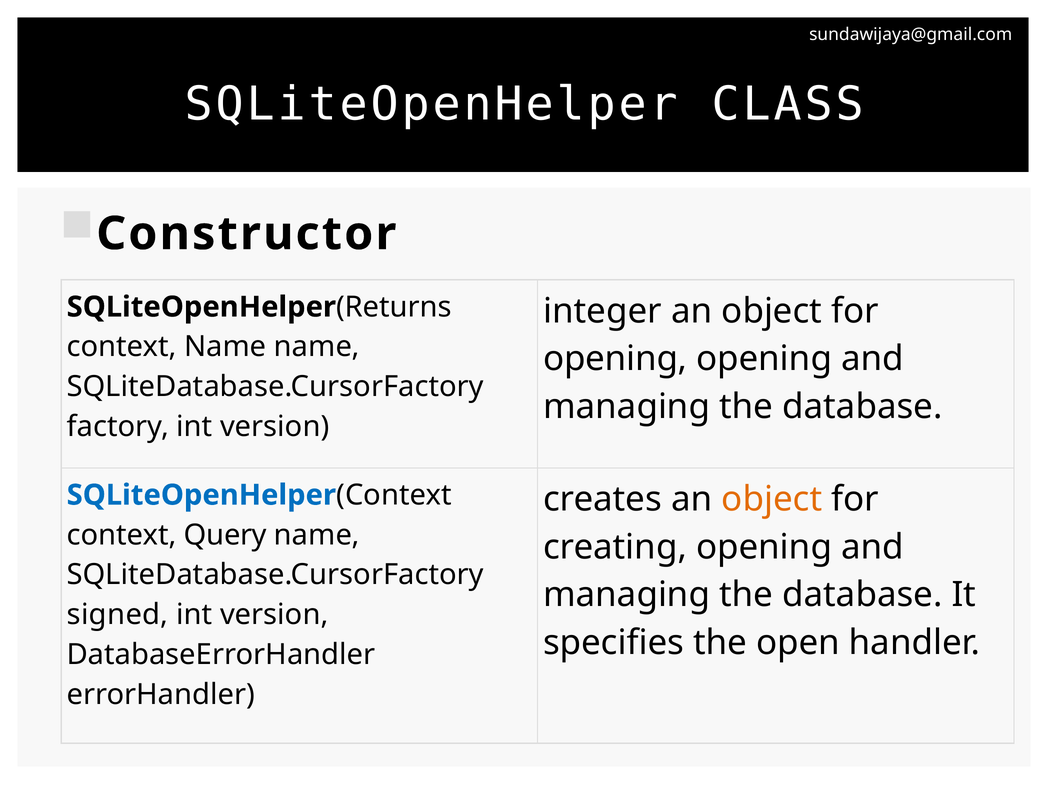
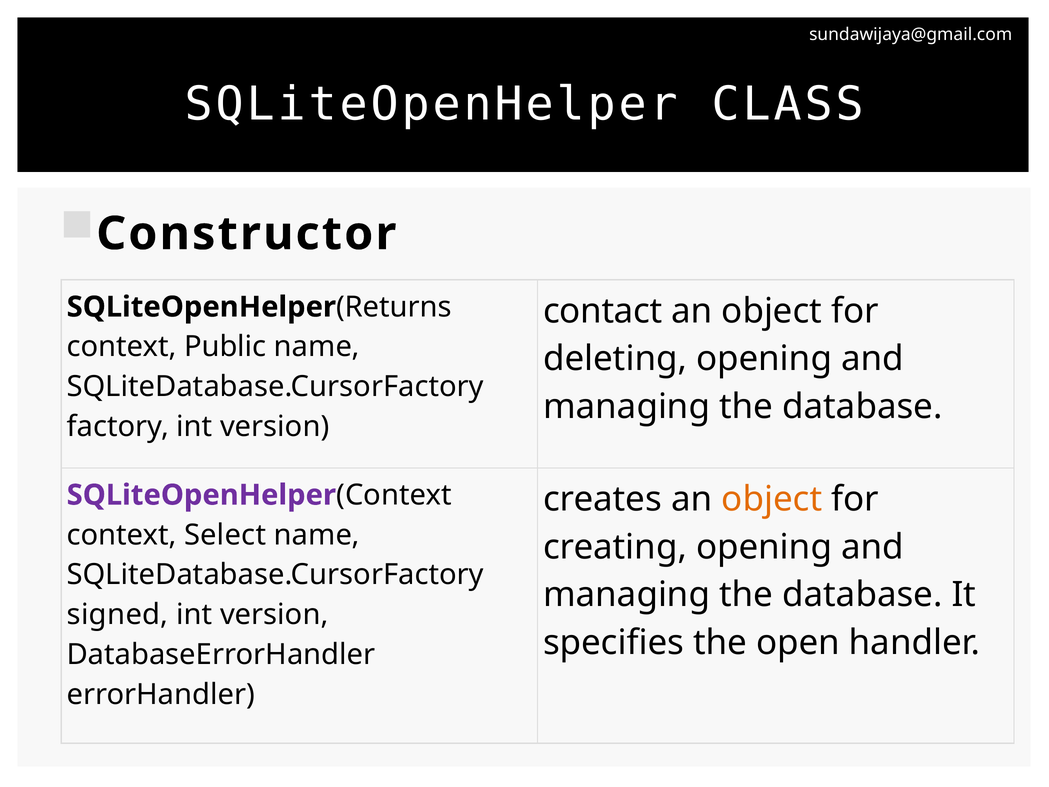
integer: integer -> contact (603, 311)
context Name: Name -> Public (225, 347)
opening: opening -> deleting (615, 359)
SQLiteOpenHelper colour: blue -> purple (201, 495)
Query: Query -> Select (225, 535)
